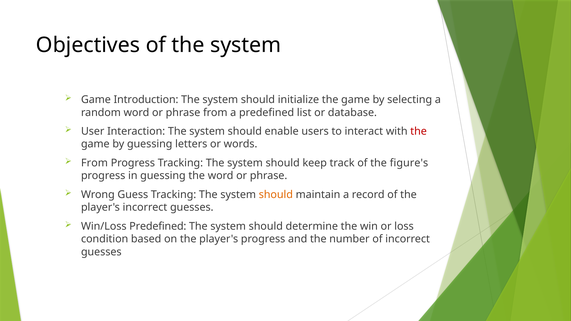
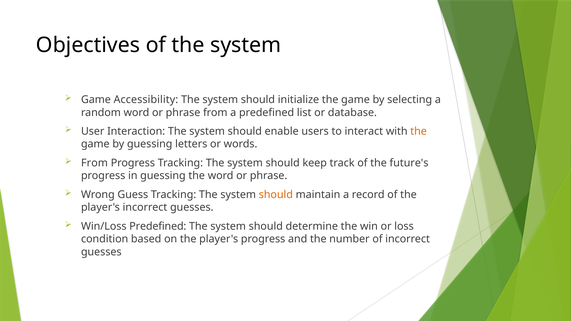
Introduction: Introduction -> Accessibility (146, 100)
the colour: red -> orange (419, 131)
figure's: figure's -> future's (409, 163)
